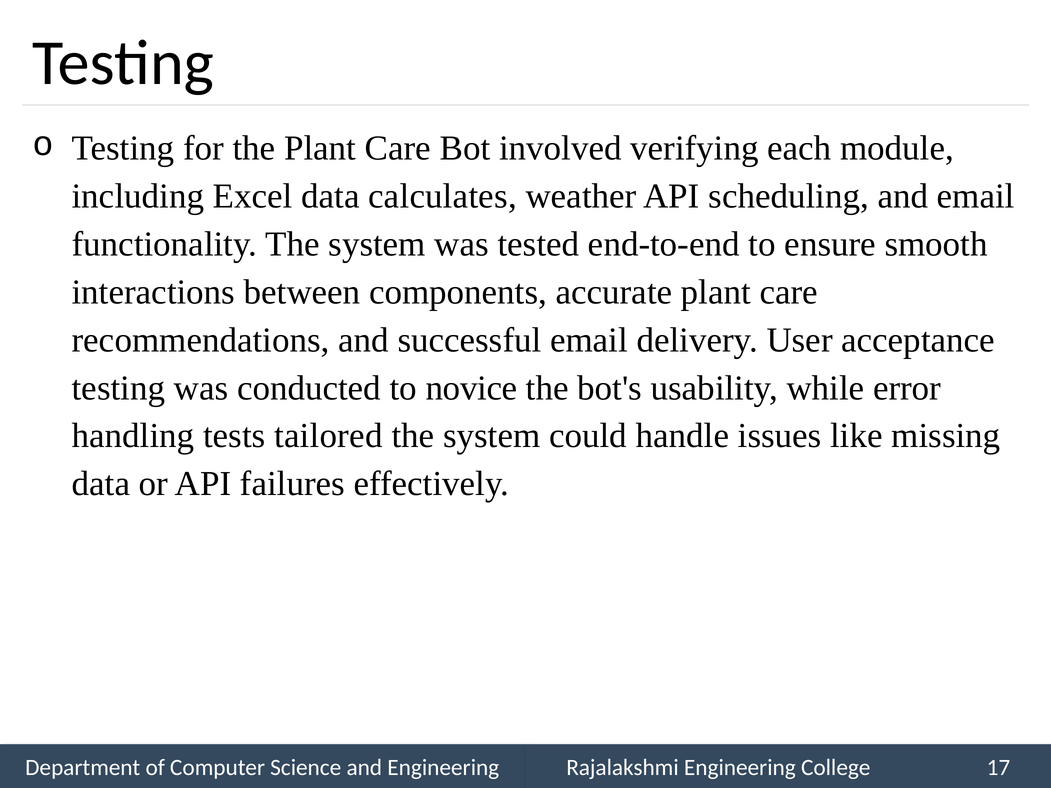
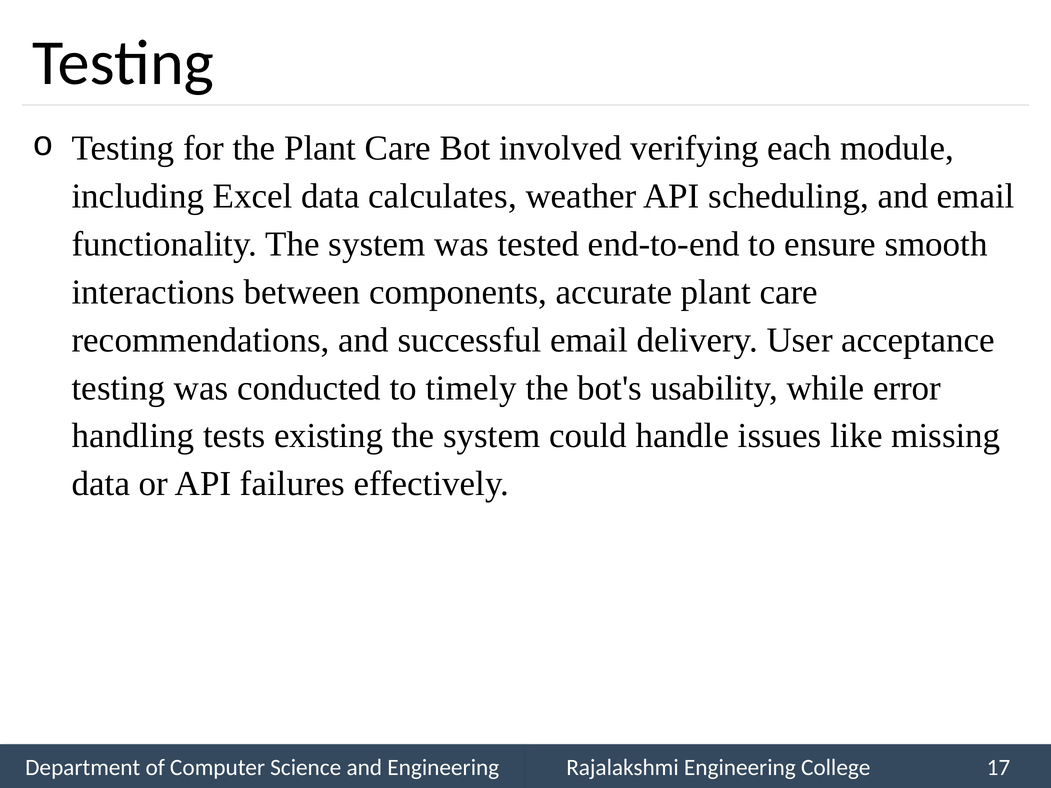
novice: novice -> timely (471, 388)
tailored: tailored -> existing (329, 436)
